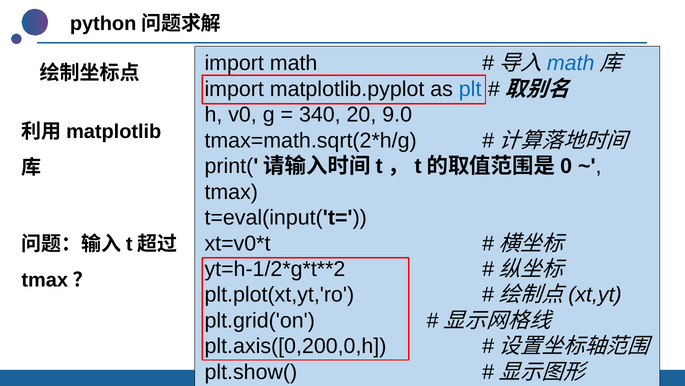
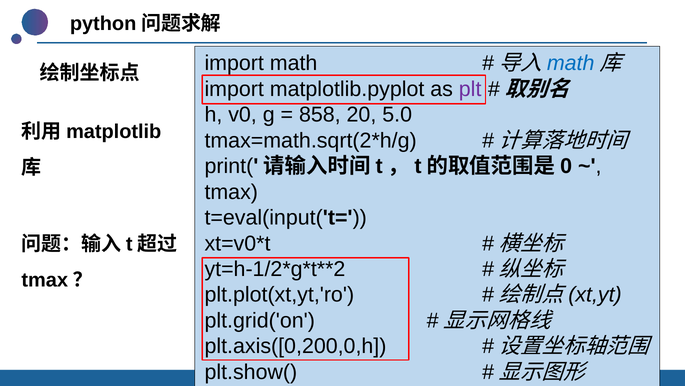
plt colour: blue -> purple (470, 89)
340: 340 -> 858 (320, 115)
9.0: 9.0 -> 5.0 (397, 115)
